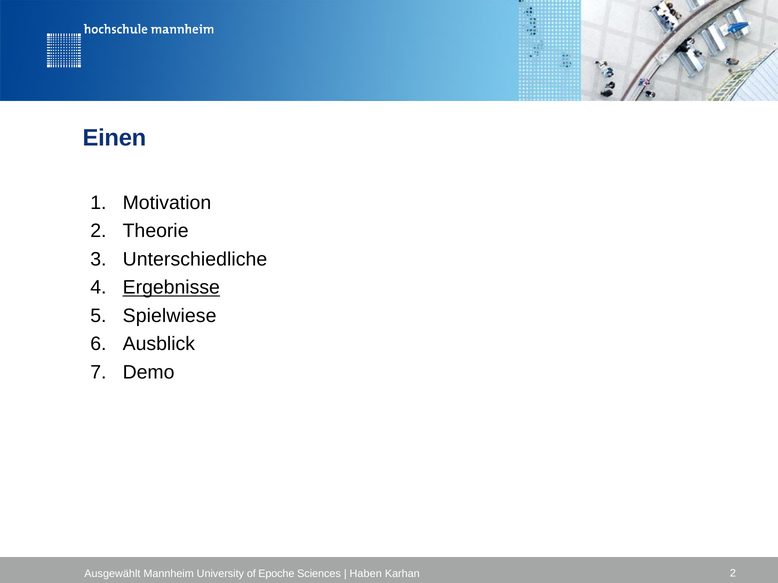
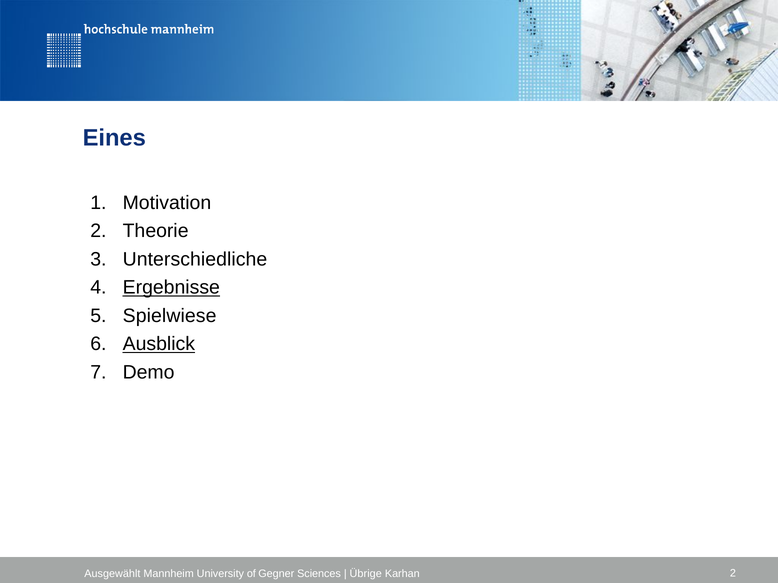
Einen: Einen -> Eines (114, 138)
Ausblick underline: none -> present (159, 344)
Epoche: Epoche -> Gegner (276, 574)
Haben: Haben -> Übrige (366, 574)
